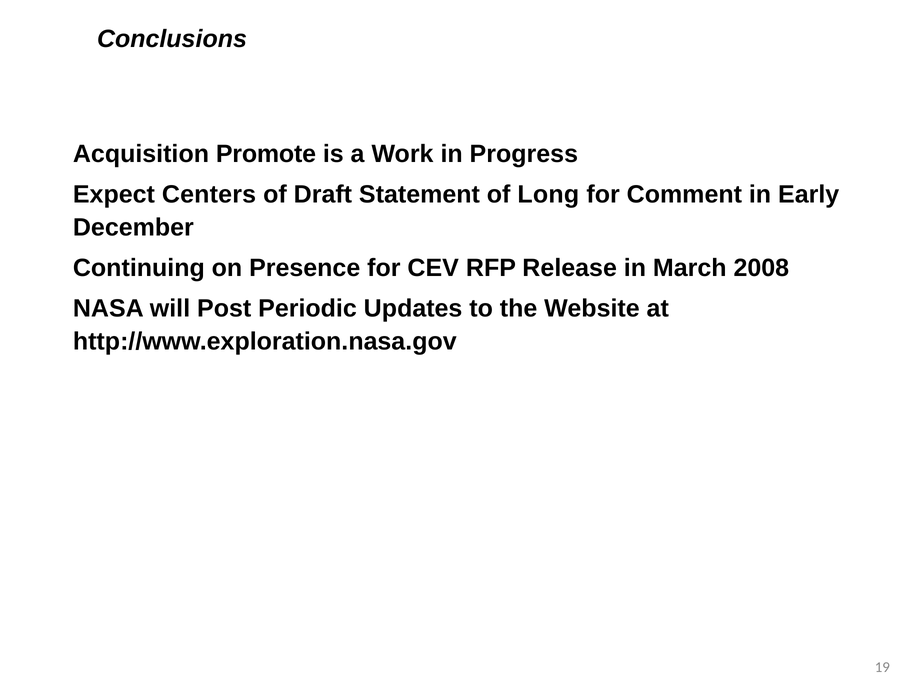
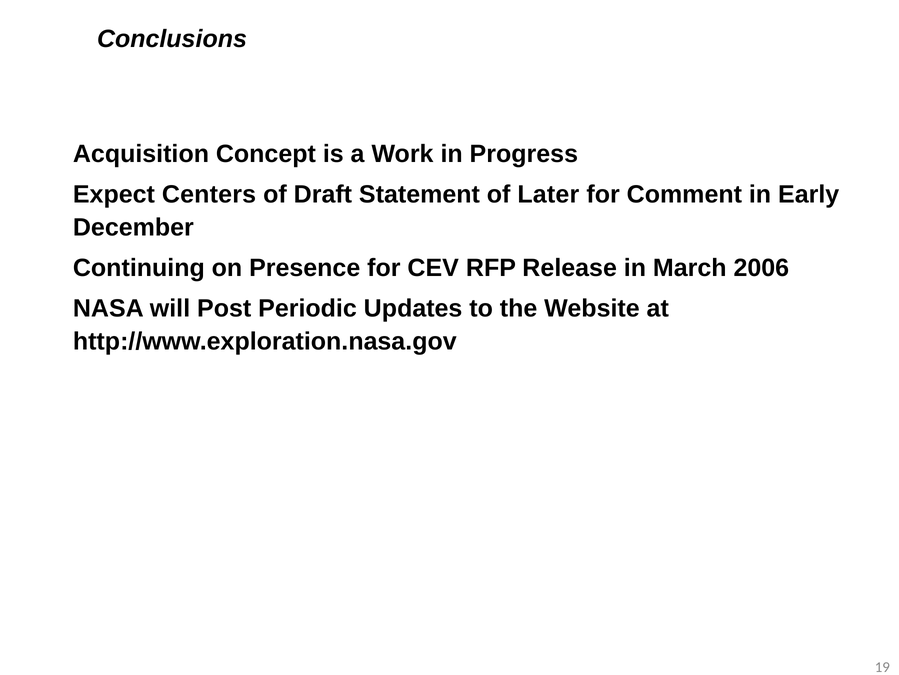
Promote: Promote -> Concept (266, 154)
Long: Long -> Later (548, 194)
2008: 2008 -> 2006 (761, 267)
